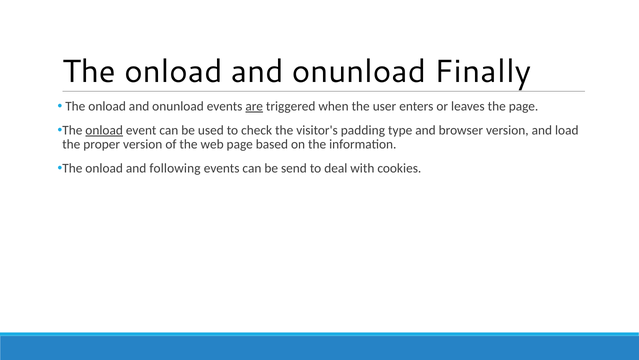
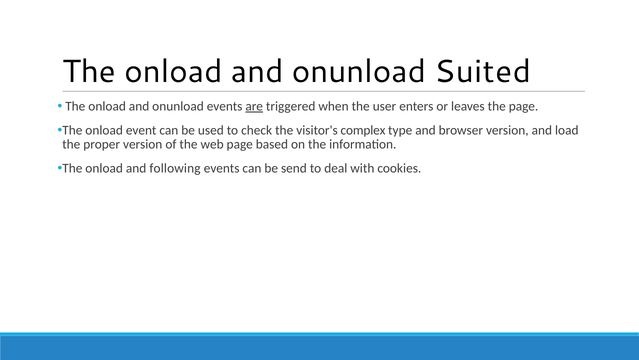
Finally: Finally -> Suited (483, 72)
onload underline: present -> none (104, 130)
padding: padding -> complex (363, 130)
